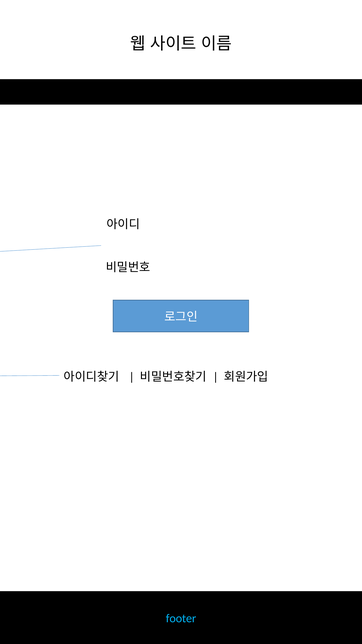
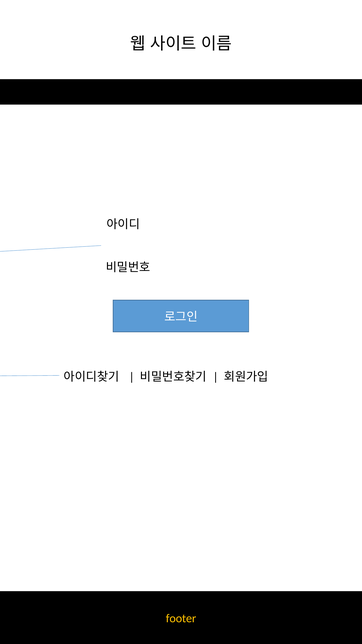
footer colour: light blue -> yellow (181, 618)
